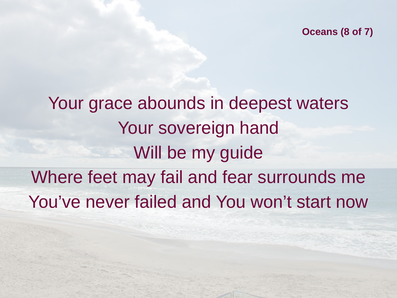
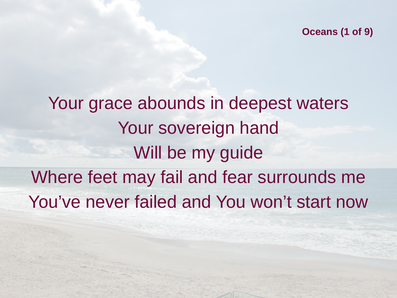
8: 8 -> 1 (345, 32)
7: 7 -> 9 (369, 32)
